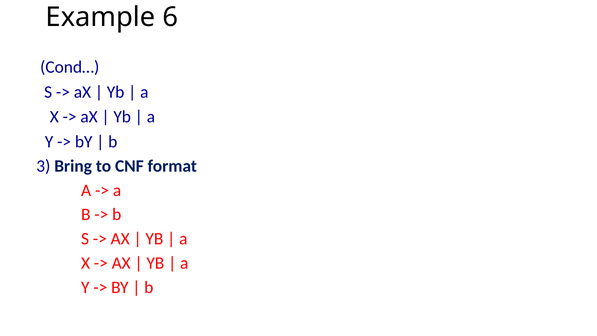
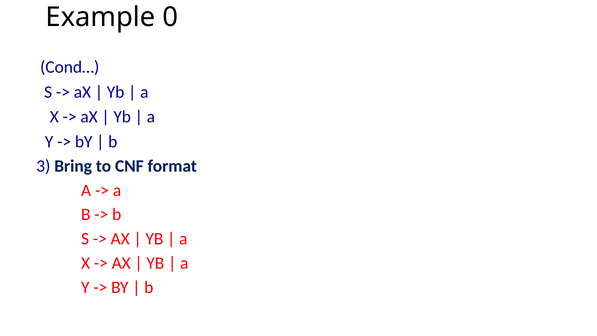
6: 6 -> 0 (170, 17)
